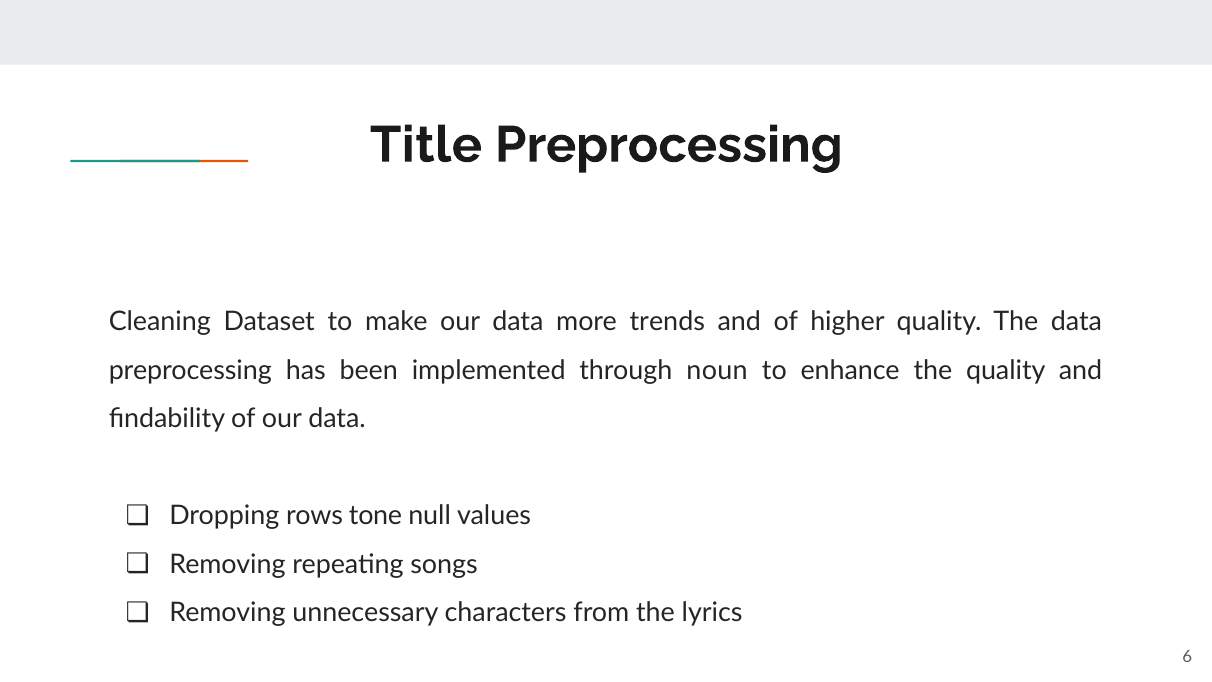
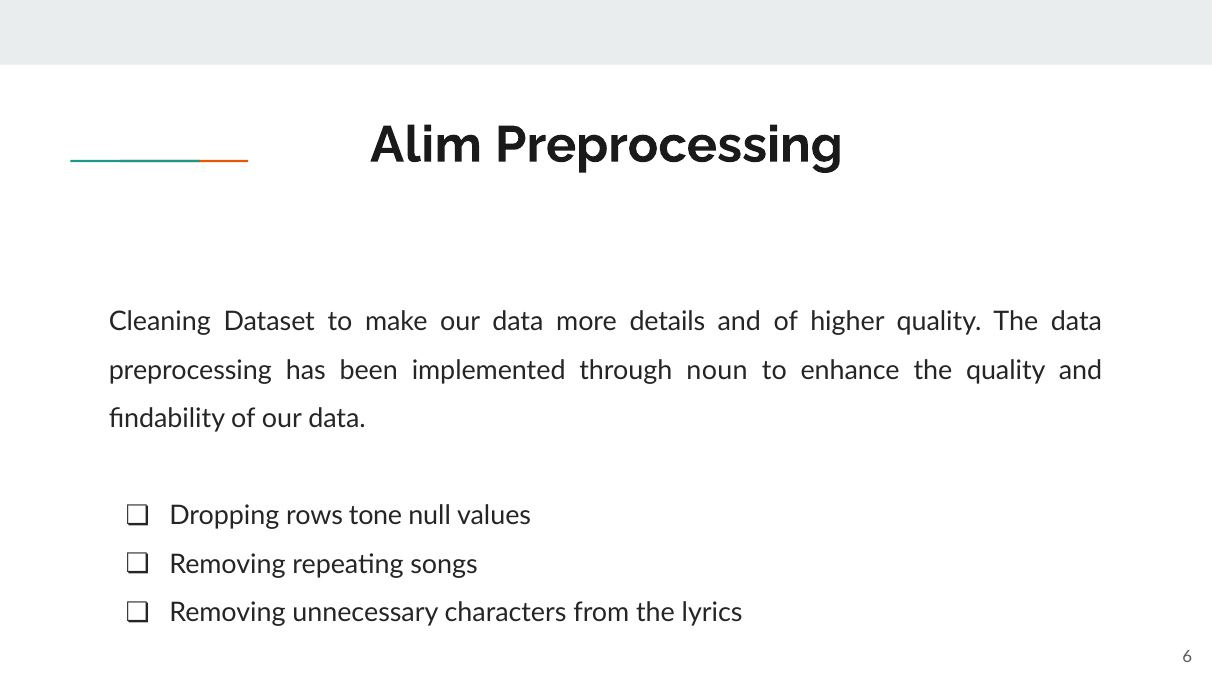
Title: Title -> Alim (426, 145)
trends: trends -> details (667, 322)
